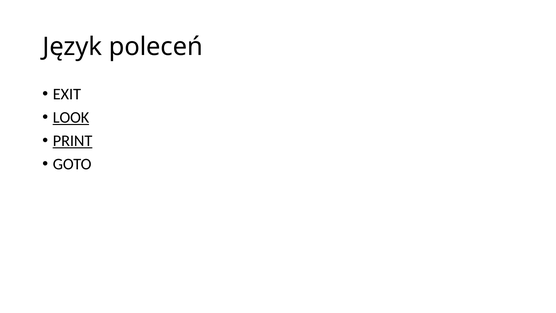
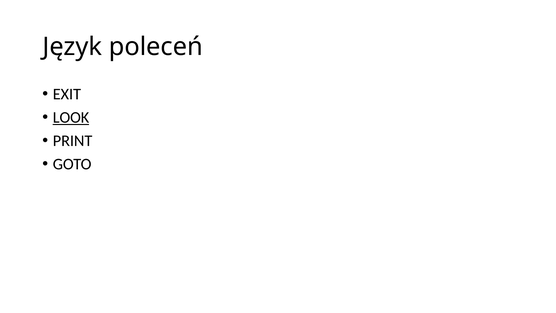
PRINT underline: present -> none (73, 141)
